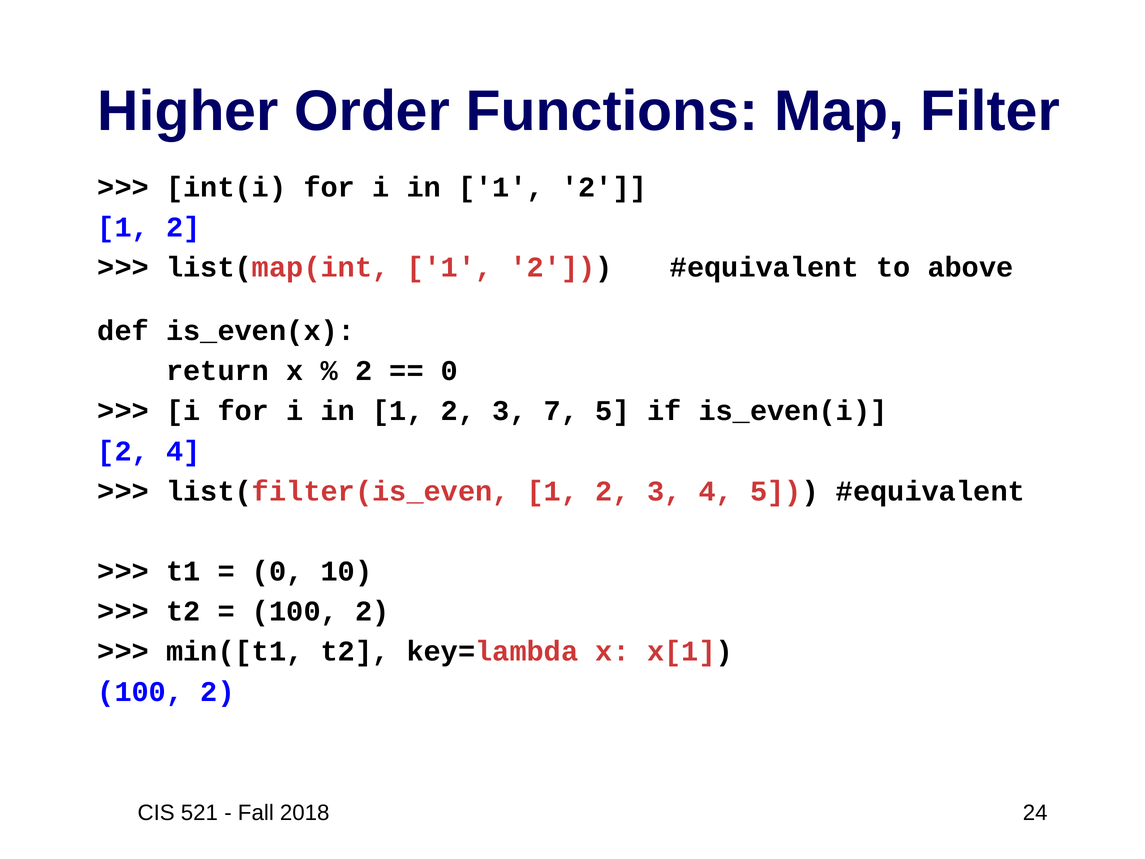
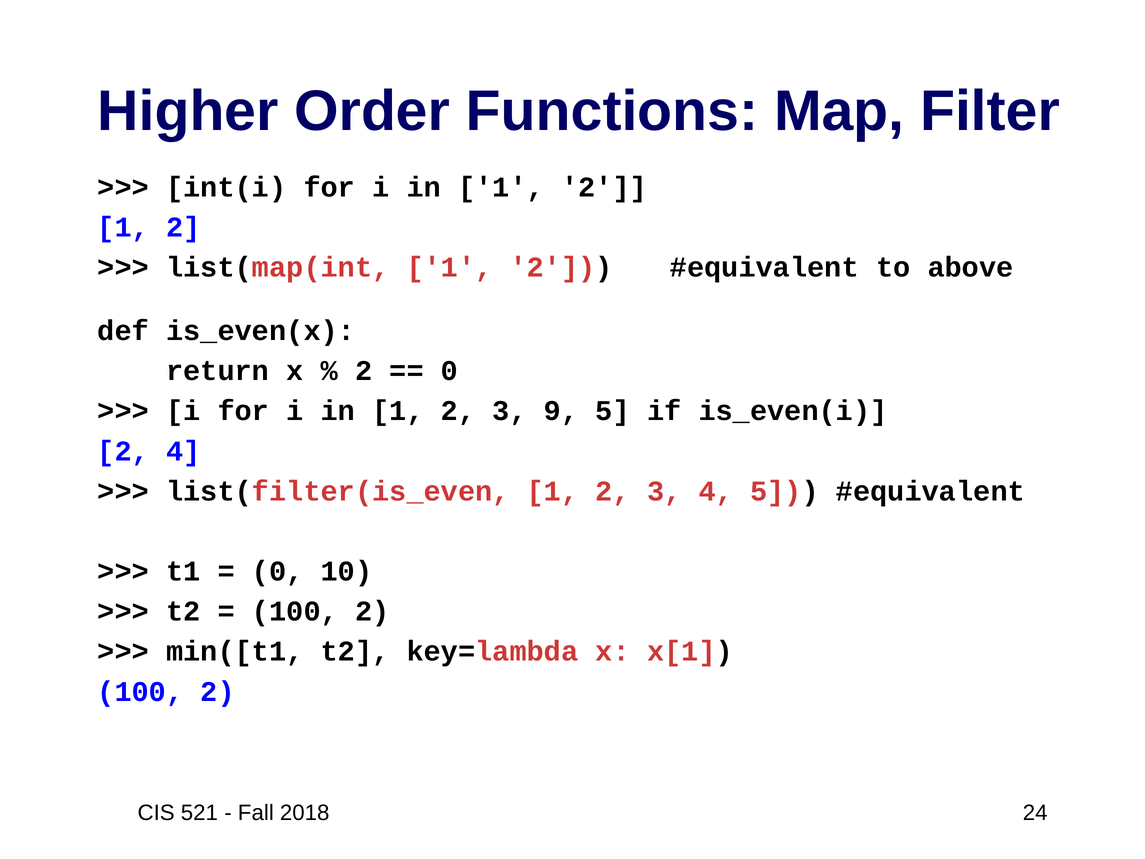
7: 7 -> 9 (561, 411)
